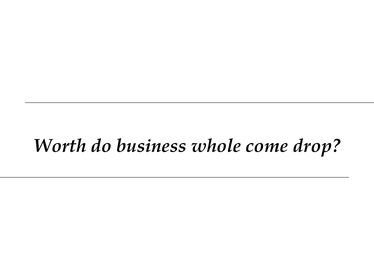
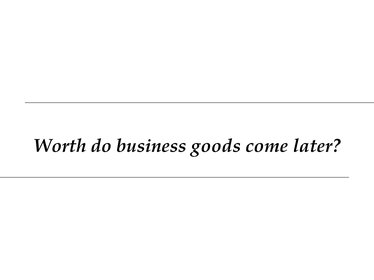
whole: whole -> goods (216, 146)
drop: drop -> later (317, 146)
